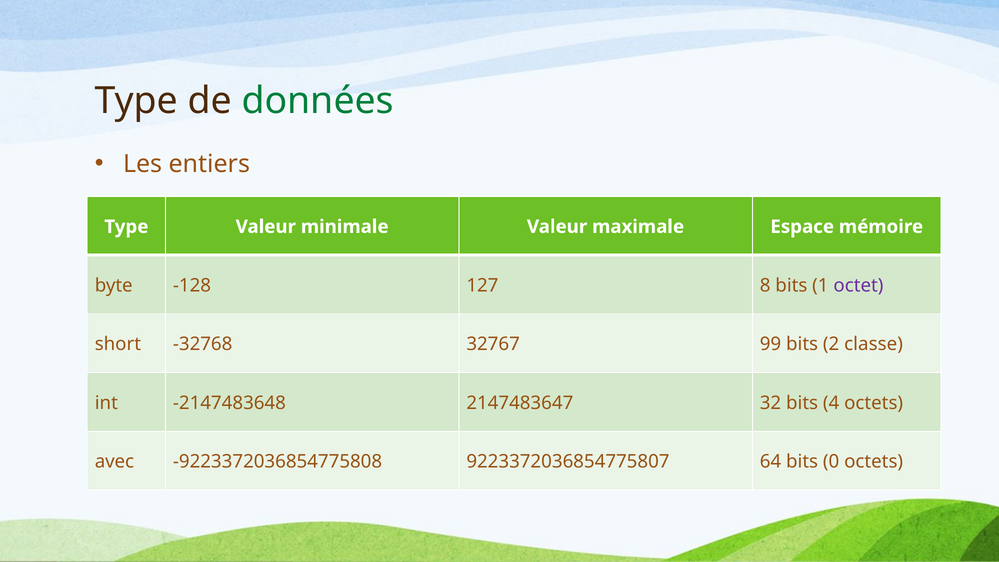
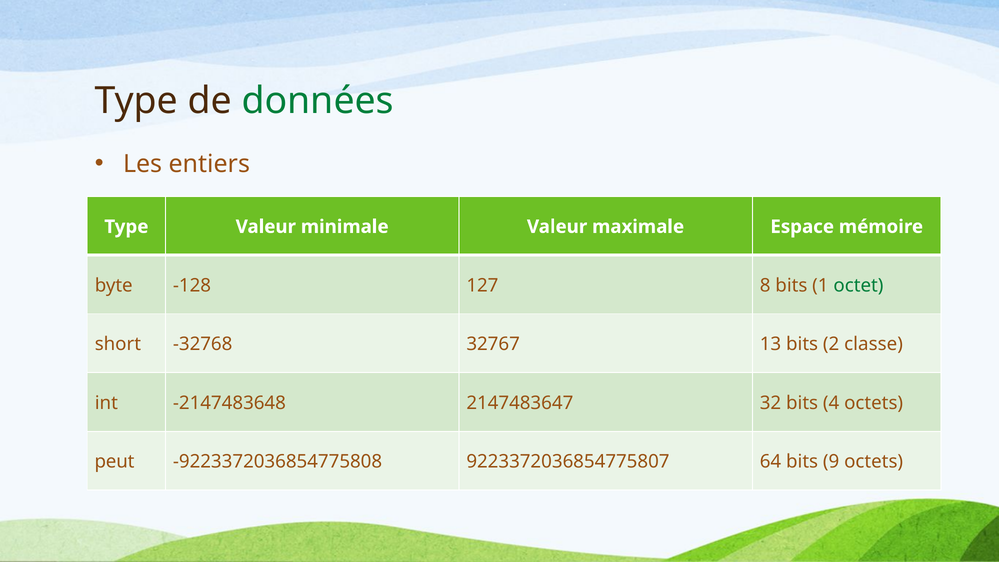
octet colour: purple -> green (858, 285)
99: 99 -> 13 (771, 344)
avec: avec -> peut (114, 462)
0: 0 -> 9 (831, 462)
